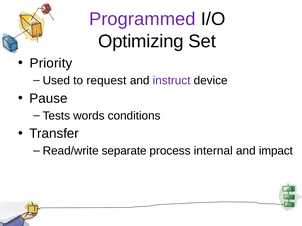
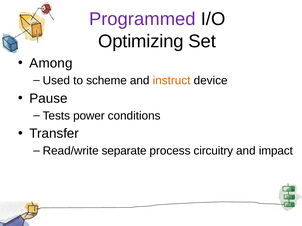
Priority: Priority -> Among (51, 63)
request: request -> scheme (107, 81)
instruct colour: purple -> orange (172, 81)
words: words -> power (89, 116)
internal: internal -> circuitry (213, 151)
